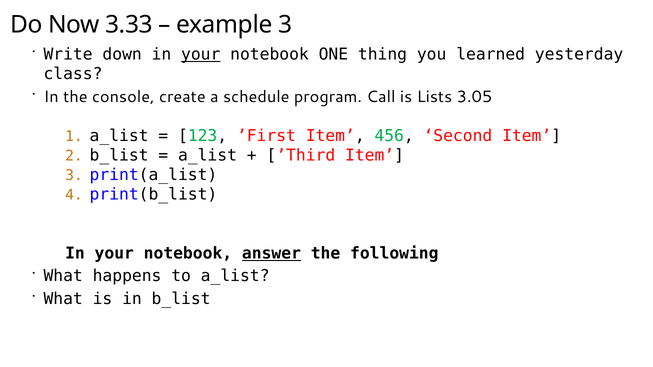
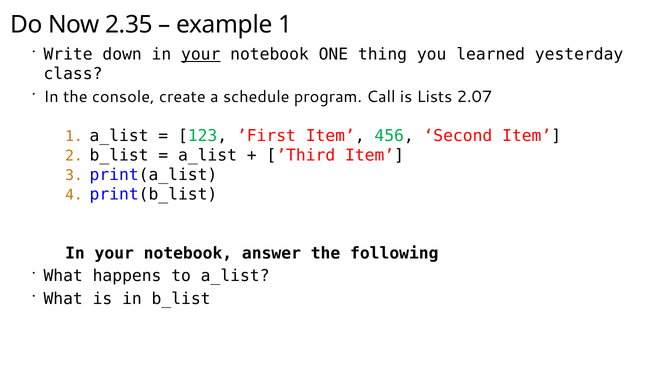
3.33: 3.33 -> 2.35 (129, 25)
example 3: 3 -> 1 (285, 25)
3.05: 3.05 -> 2.07 (475, 97)
answer underline: present -> none (271, 253)
